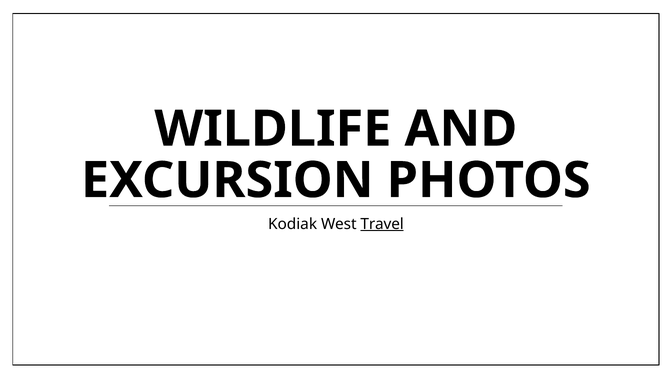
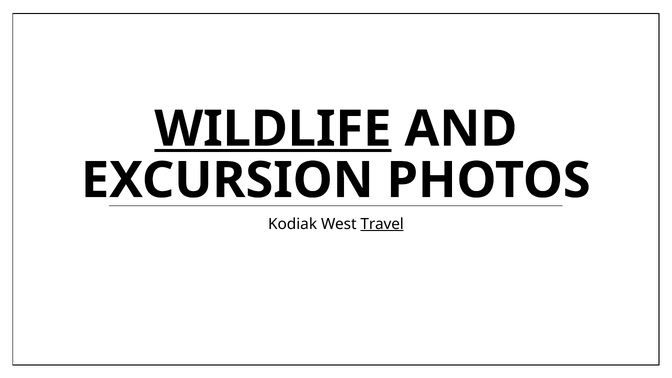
WILDLIFE underline: none -> present (273, 129)
